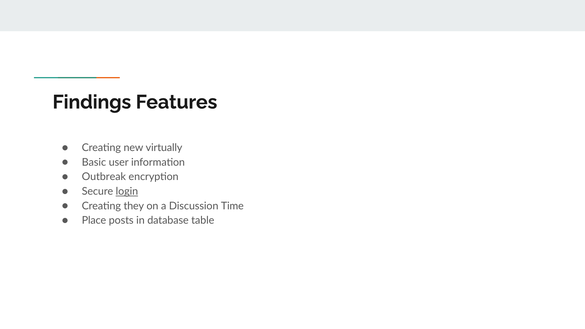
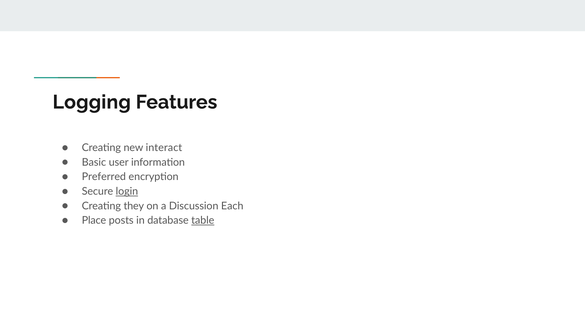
Findings: Findings -> Logging (92, 102)
virtually: virtually -> interact (164, 148)
Outbreak: Outbreak -> Preferred (104, 177)
Time: Time -> Each (232, 206)
table underline: none -> present (203, 220)
